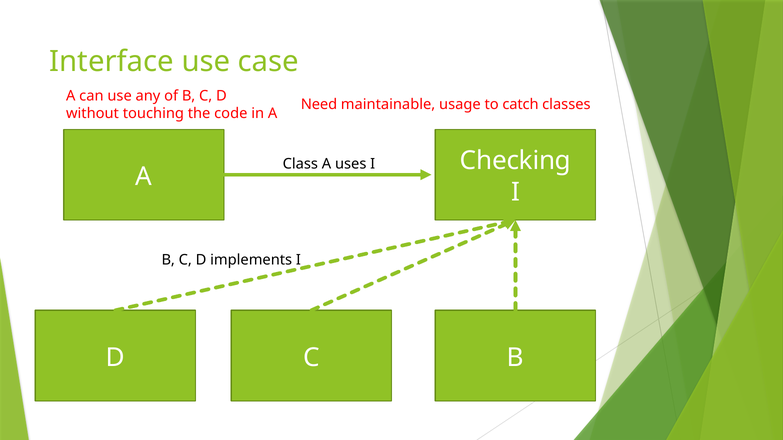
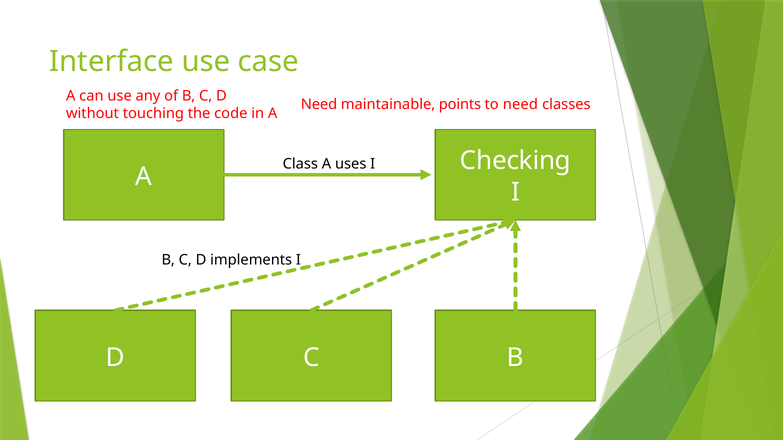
usage: usage -> points (460, 104)
to catch: catch -> need (520, 104)
